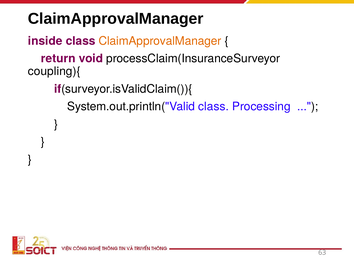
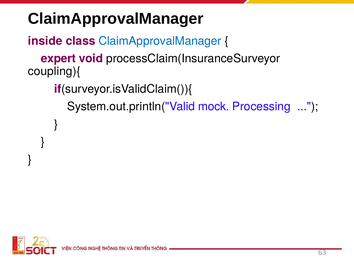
ClaimApprovalManager colour: orange -> blue (160, 41)
return: return -> expert (58, 59)
System.out.println("Valid class: class -> mock (214, 107)
